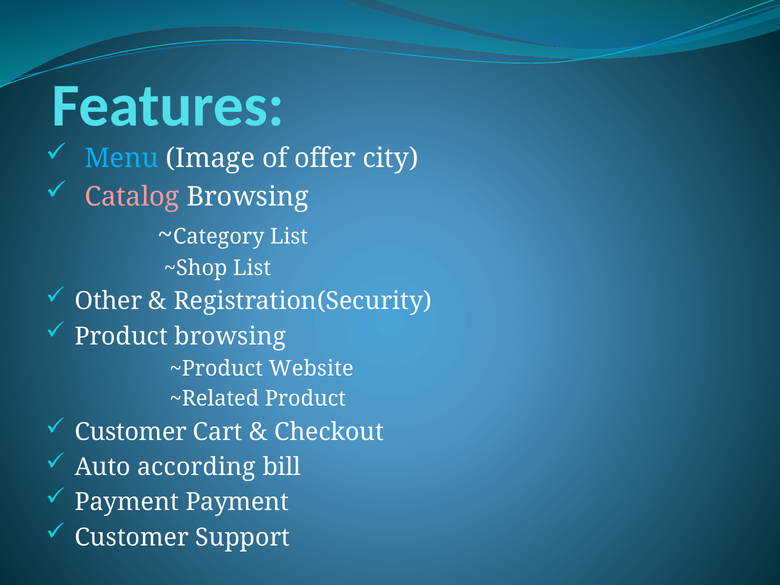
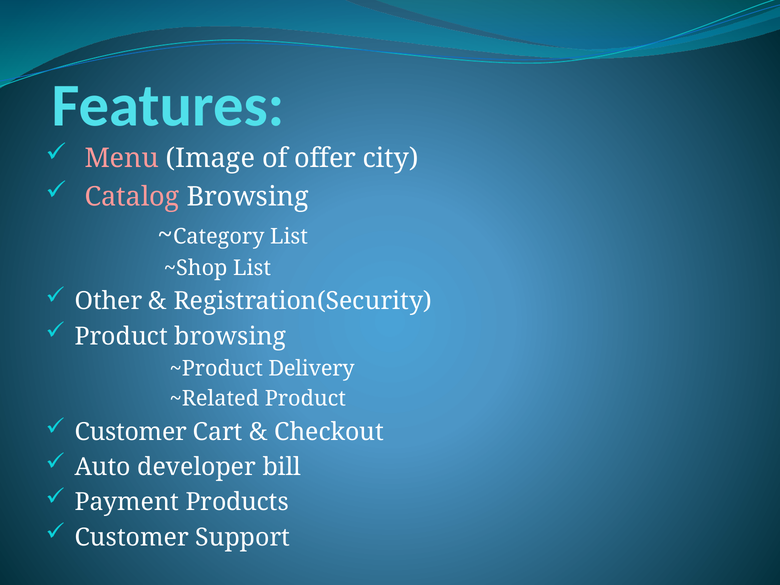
Menu colour: light blue -> pink (122, 158)
Website: Website -> Delivery (312, 368)
according: according -> developer (197, 467)
Payment Payment: Payment -> Products (237, 502)
